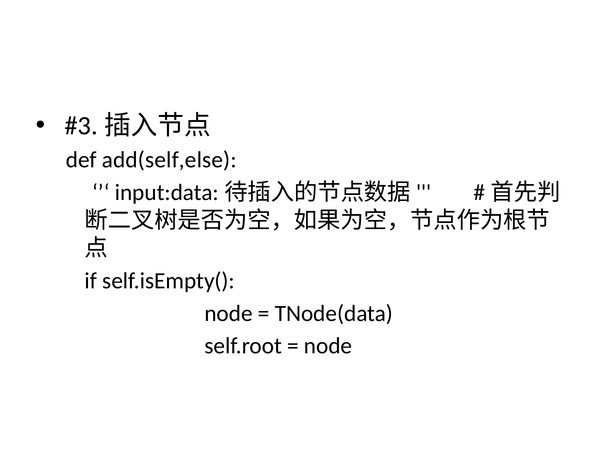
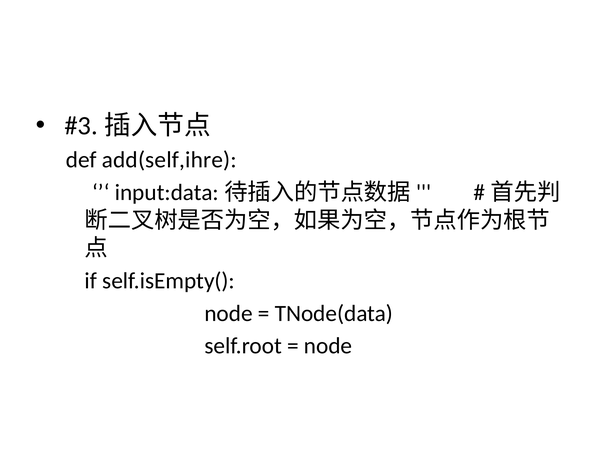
add(self,else: add(self,else -> add(self,ihre (169, 160)
